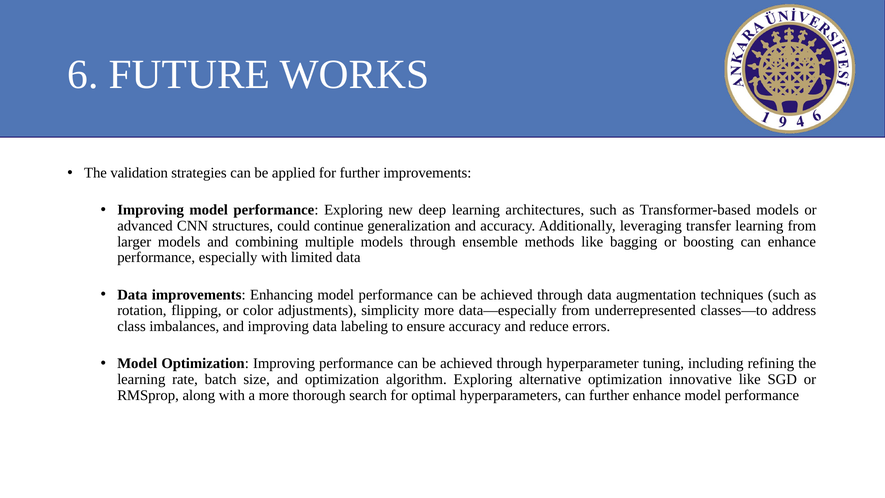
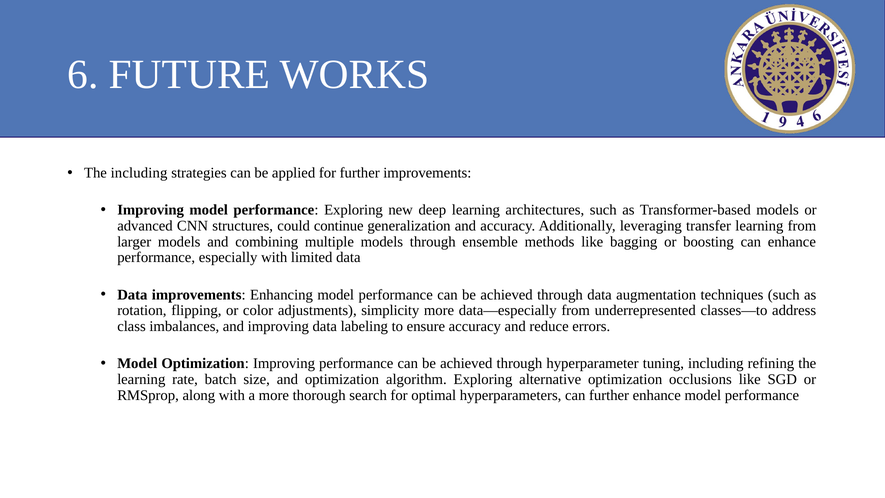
The validation: validation -> including (139, 173)
innovative: innovative -> occlusions (700, 379)
